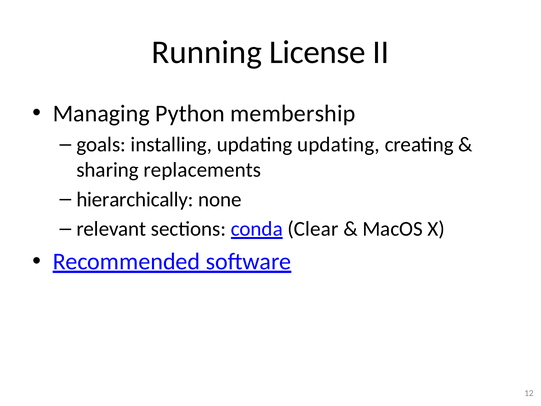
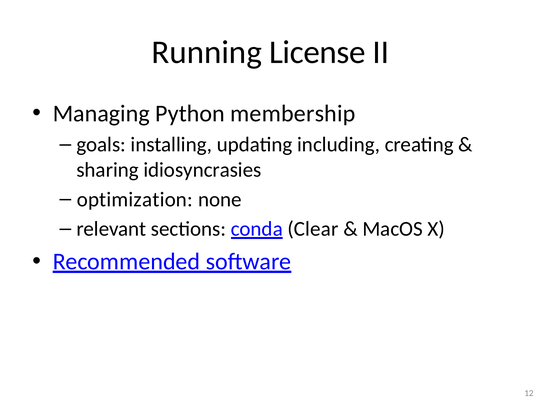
updating updating: updating -> including (339, 145)
replacements: replacements -> idiosyncrasies (202, 170)
hierarchically: hierarchically -> optimization (135, 199)
